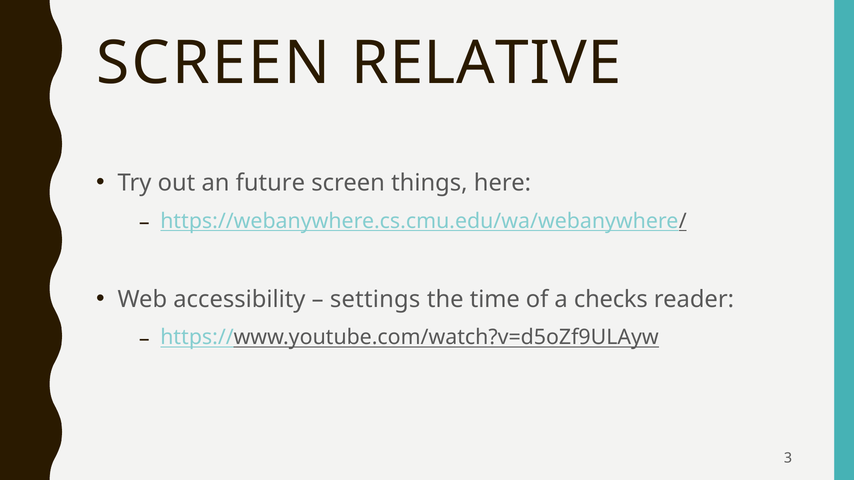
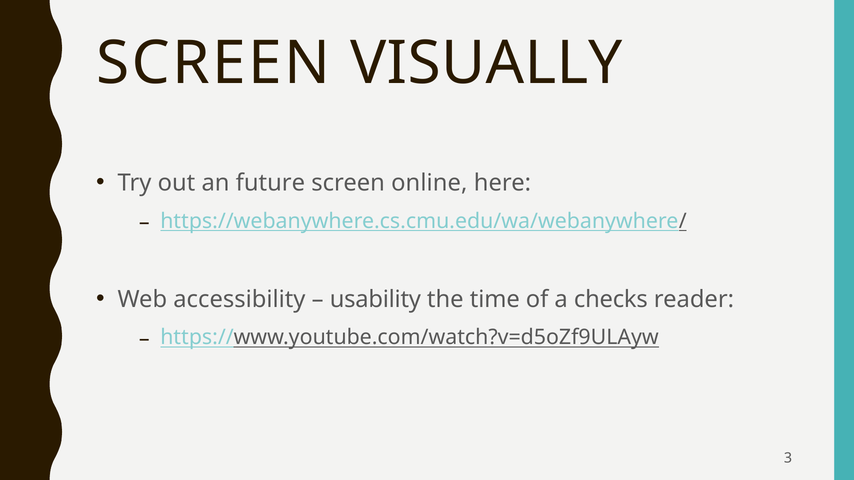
RELATIVE: RELATIVE -> VISUALLY (487, 63)
things: things -> online (429, 183)
settings: settings -> usability (375, 299)
